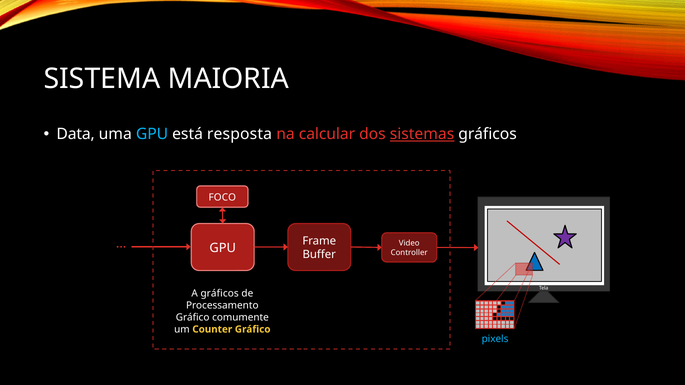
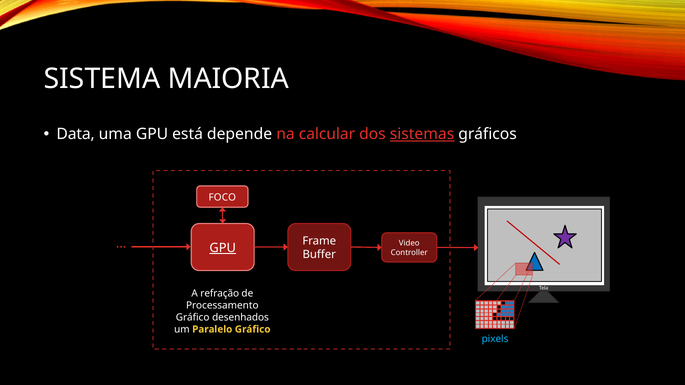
GPU colour: light blue -> white (152, 134)
resposta: resposta -> depende (240, 134)
GPU underline: none -> present (223, 248)
A gráficos: gráficos -> refração (220, 294)
comumente: comumente -> desenhados (240, 318)
Counter: Counter -> Paralelo (212, 330)
